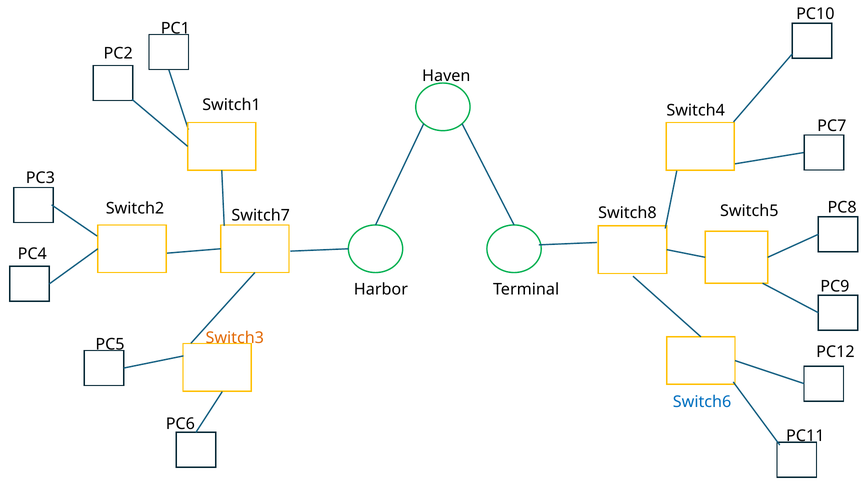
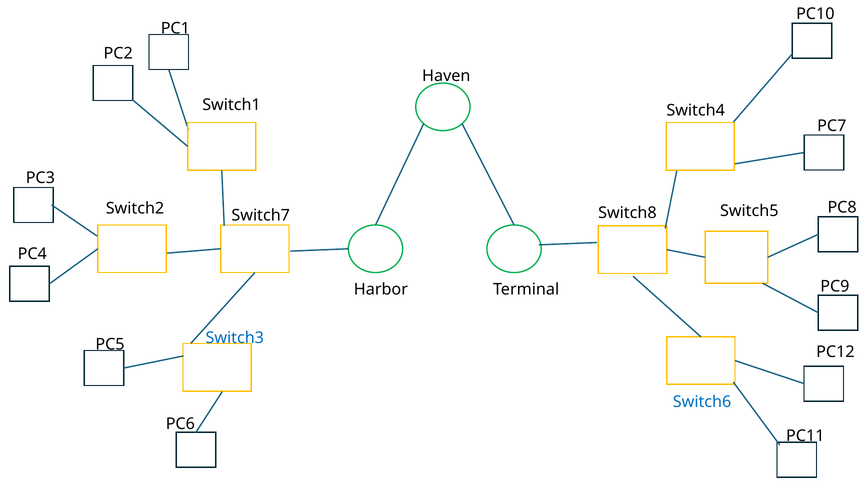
Switch3 colour: orange -> blue (235, 338)
